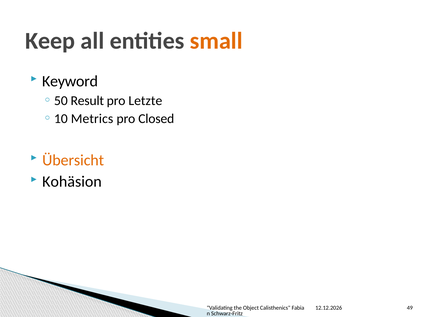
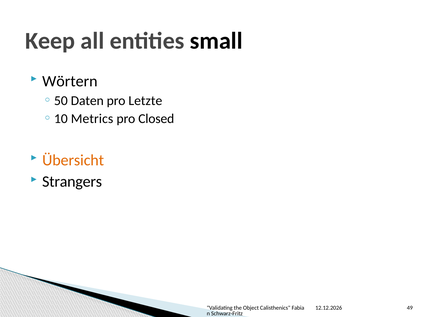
small colour: orange -> black (216, 41)
Keyword: Keyword -> Wörtern (70, 81)
Result: Result -> Daten (87, 101)
Kohäsion: Kohäsion -> Strangers (72, 182)
